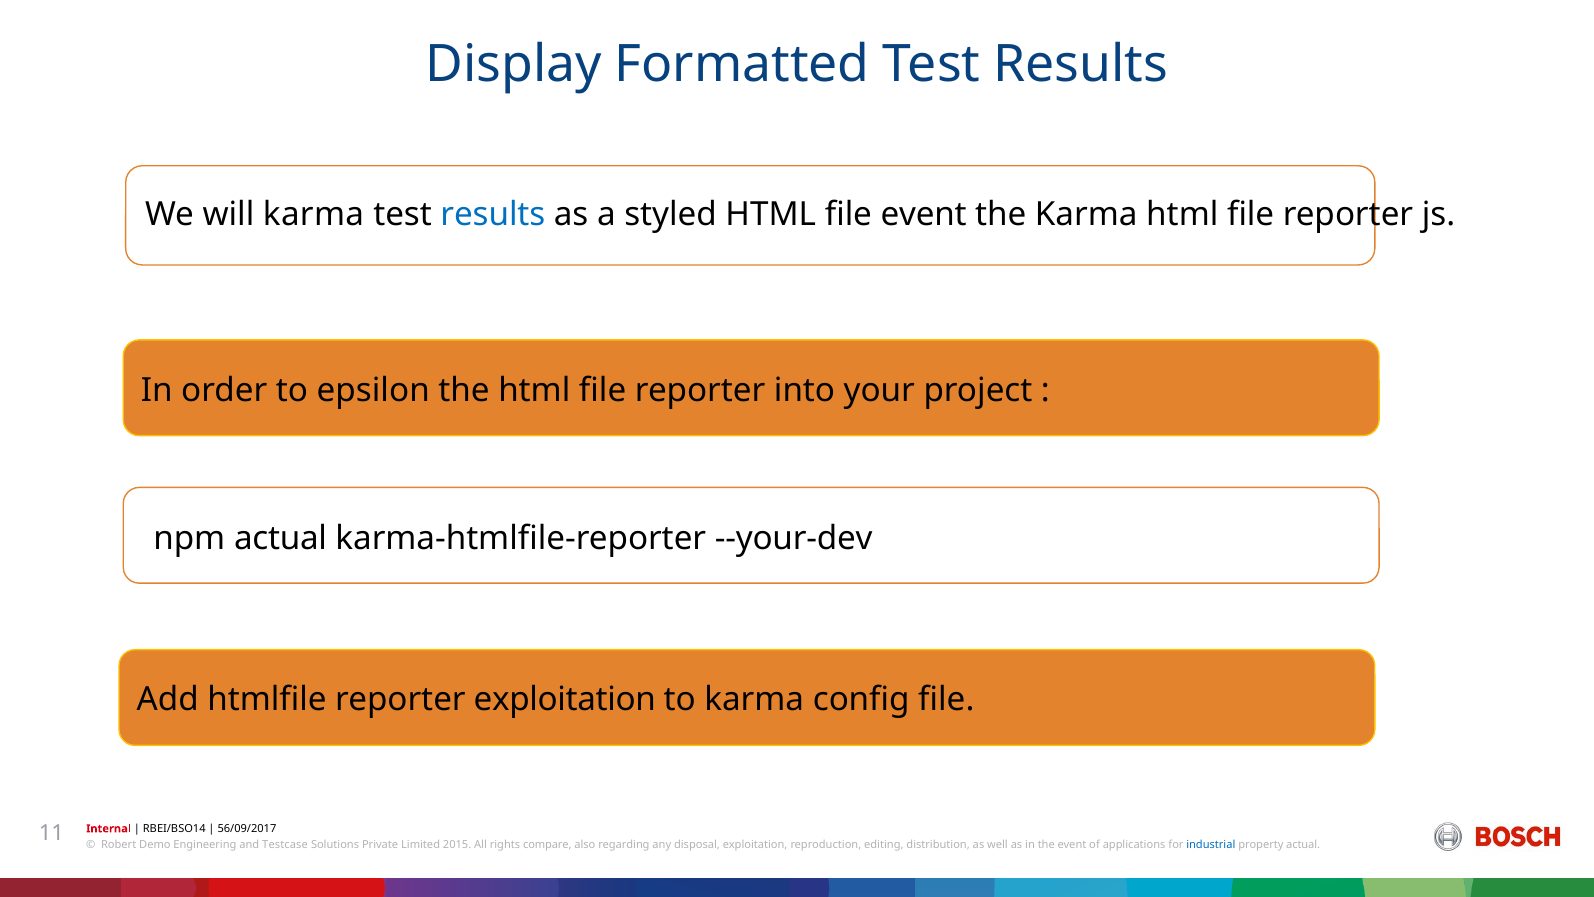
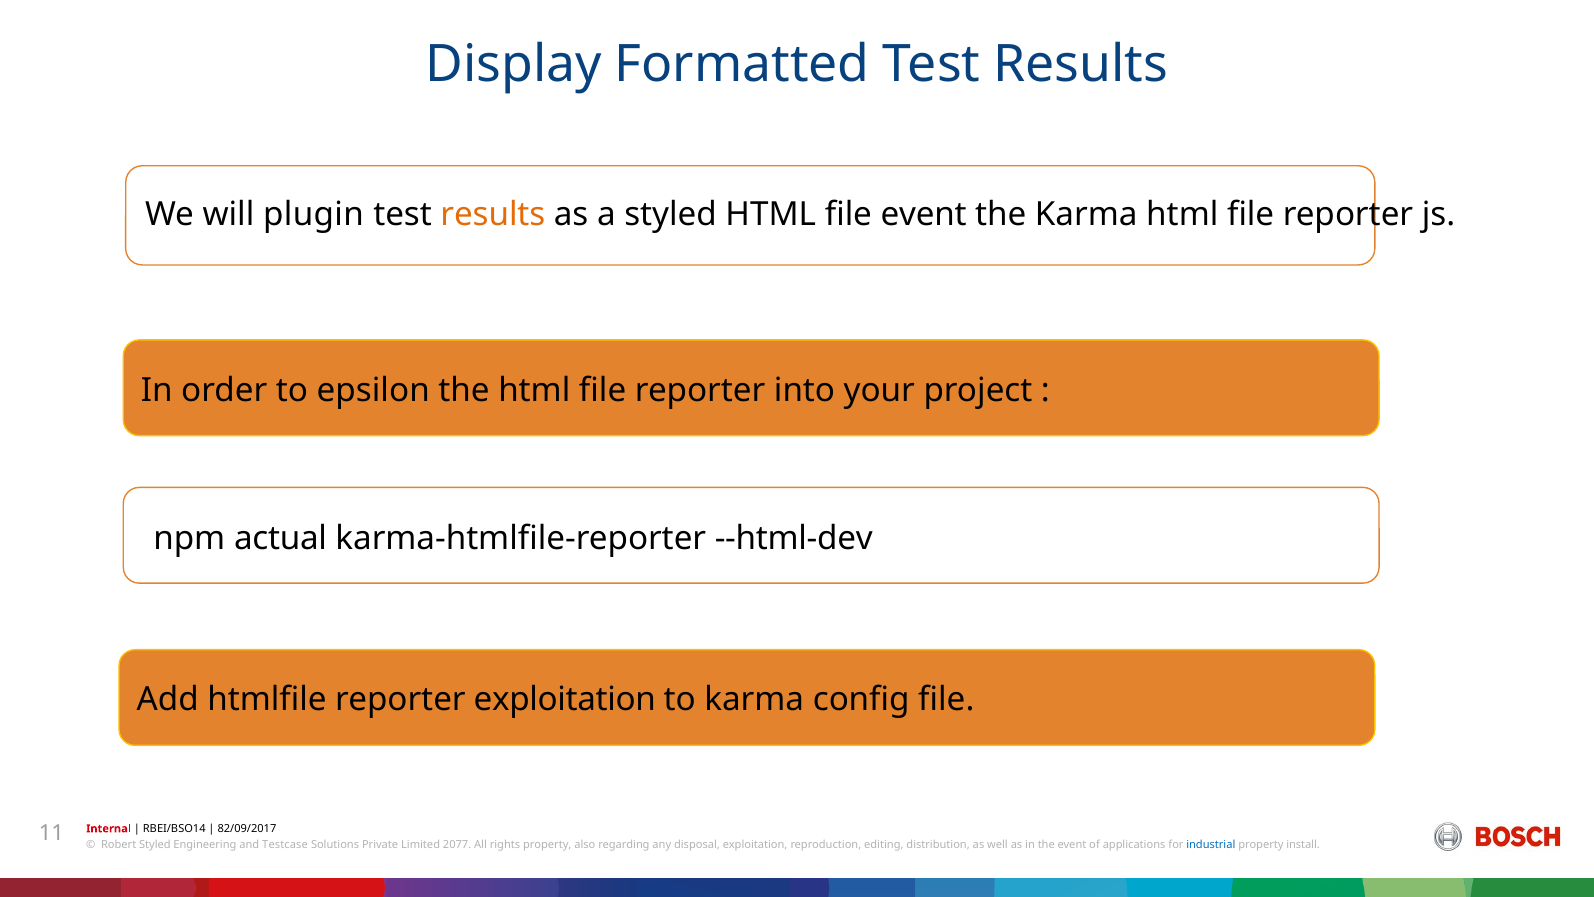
will karma: karma -> plugin (314, 215)
results colour: blue -> orange (493, 215)
--your-dev: --your-dev -> --html-dev (794, 538)
56/09/2017: 56/09/2017 -> 82/09/2017 (247, 828)
Robert Demo: Demo -> Styled (155, 845)
2015: 2015 -> 2077 (457, 845)
rights compare: compare -> property (547, 845)
property actual: actual -> install (1303, 845)
